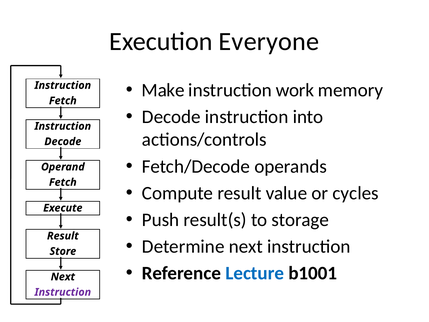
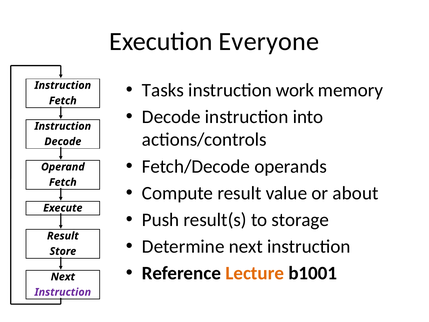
Make: Make -> Tasks (163, 90)
cycles: cycles -> about (356, 193)
Lecture colour: blue -> orange (255, 273)
